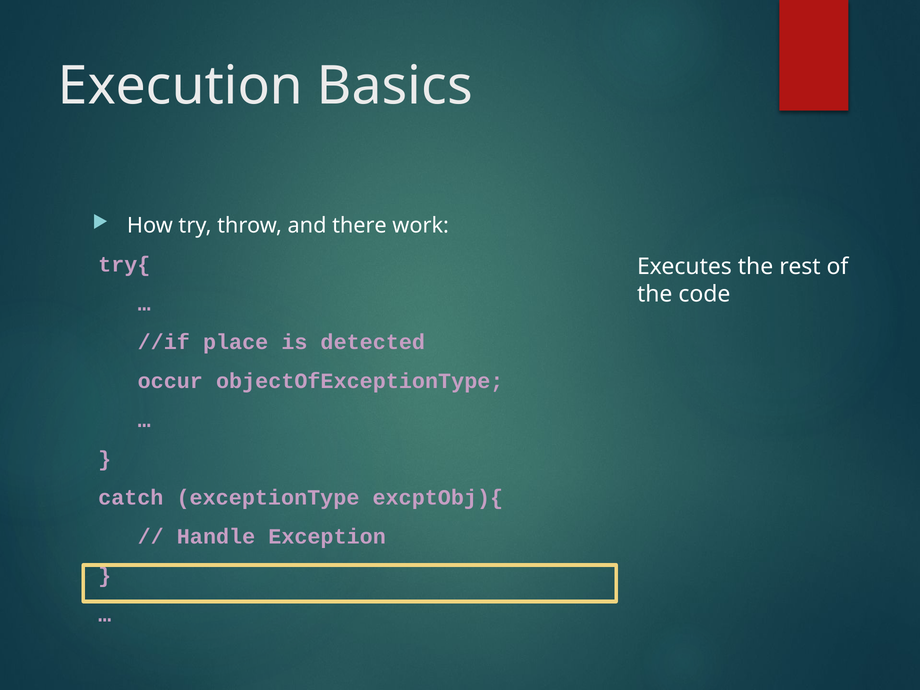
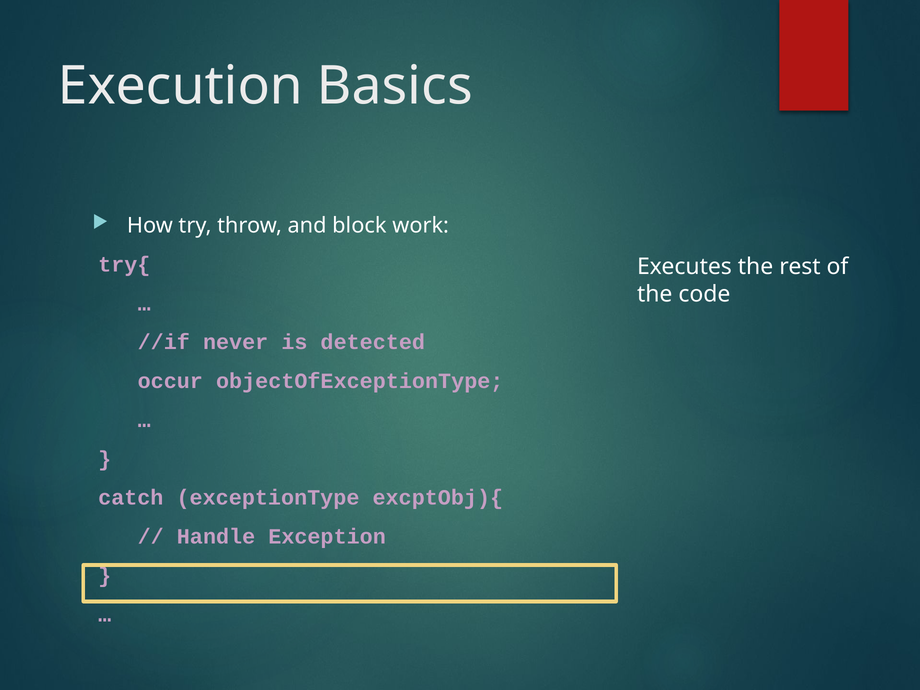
there: there -> block (359, 226)
place: place -> never (236, 342)
